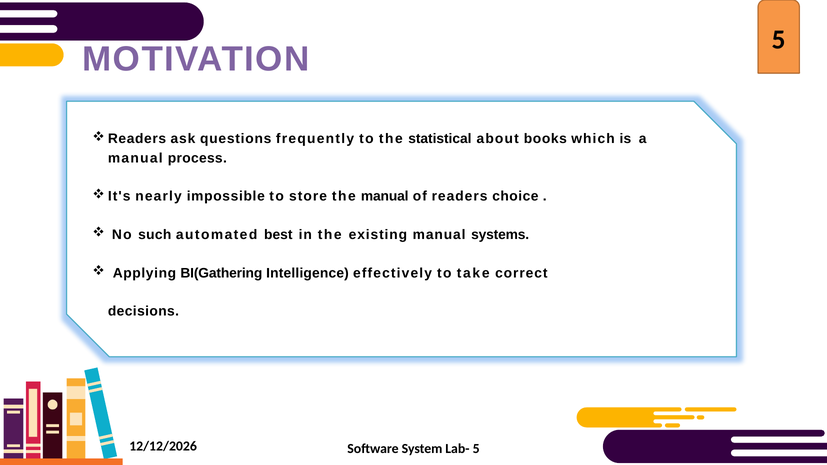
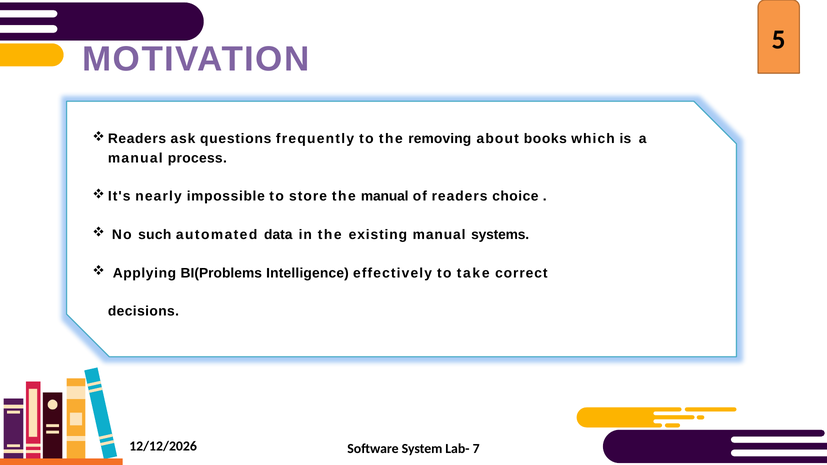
statistical: statistical -> removing (440, 139)
best: best -> data (278, 235)
BI(Gathering: BI(Gathering -> BI(Problems (221, 273)
Lab- 5: 5 -> 7 (476, 449)
